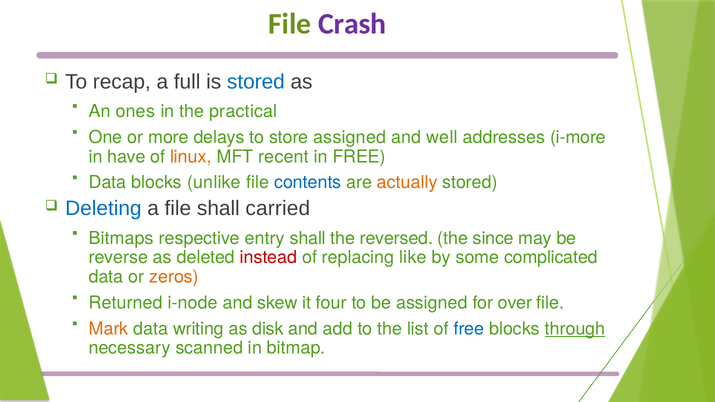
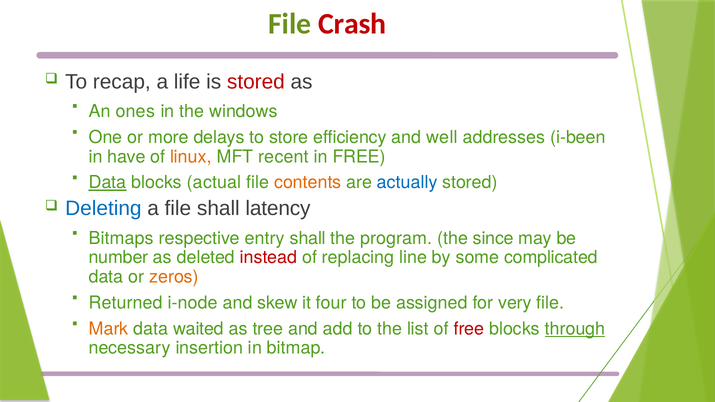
Crash colour: purple -> red (352, 24)
full: full -> life (187, 82)
stored colour: blue -> red (256, 82)
practical: practical -> windows (243, 111)
store assigned: assigned -> efficiency (350, 137)
i-more: i-more -> i-been (578, 137)
Data underline: none -> present (108, 183)
unlike: unlike -> actual (214, 183)
contents colour: blue -> orange (308, 183)
actually colour: orange -> blue (407, 183)
carried: carried -> latency (278, 209)
reversed: reversed -> program (396, 238)
reverse: reverse -> number (118, 258)
like: like -> line (413, 258)
over: over -> very (515, 303)
writing: writing -> waited (198, 329)
disk: disk -> tree (268, 329)
free colour: blue -> red (469, 329)
scanned: scanned -> insertion (209, 348)
